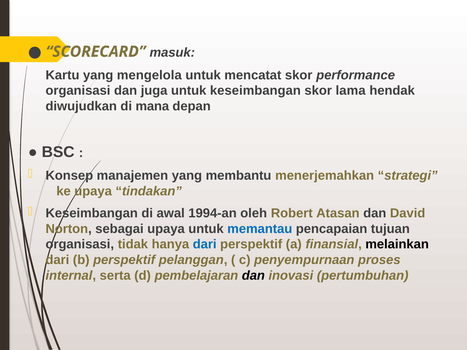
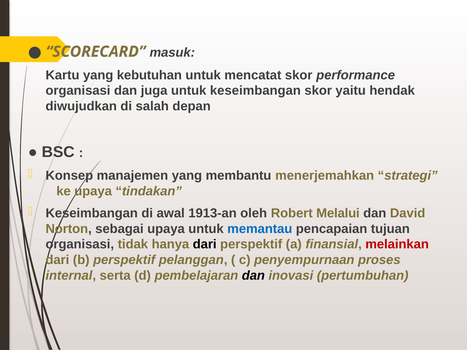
mengelola: mengelola -> kebutuhan (149, 75)
lama: lama -> yaitu (351, 91)
mana: mana -> salah (152, 106)
1994-an: 1994-an -> 1913-an (213, 213)
Atasan: Atasan -> Melalui (338, 213)
dari colour: blue -> black (205, 245)
melainkan colour: black -> red (397, 245)
